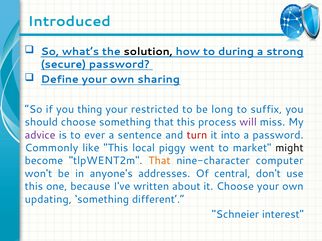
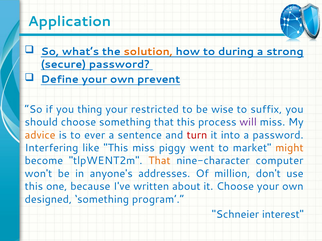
Introduced: Introduced -> Application (70, 22)
solution colour: black -> orange (148, 52)
sharing: sharing -> prevent (159, 79)
long: long -> wise (222, 110)
advice colour: purple -> orange (40, 135)
Commonly: Commonly -> Interfering (52, 148)
This local: local -> miss (144, 148)
might colour: black -> orange (289, 148)
central: central -> million (232, 174)
updating: updating -> designed (48, 200)
different: different -> program (158, 200)
